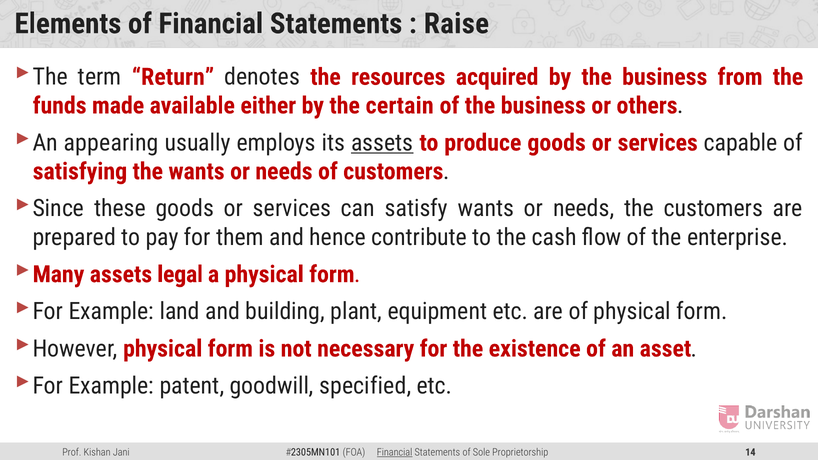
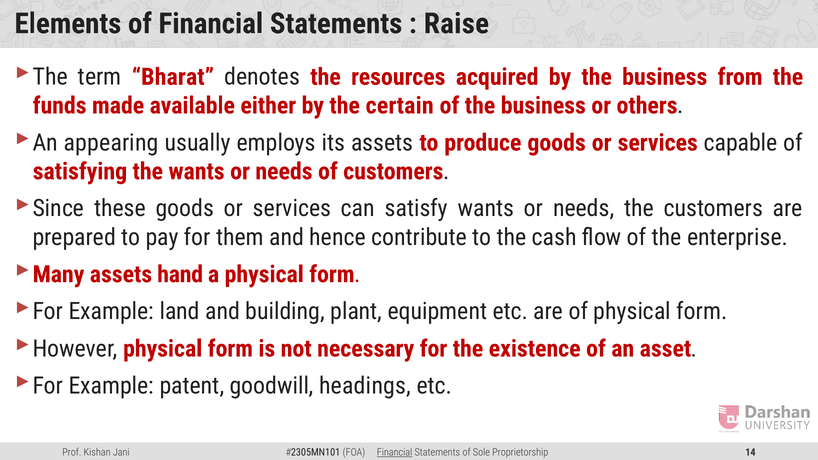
Return: Return -> Bharat (173, 77)
assets underline: present -> none (382, 143)
legal: legal -> hand (180, 274)
specified: specified -> headings (365, 386)
